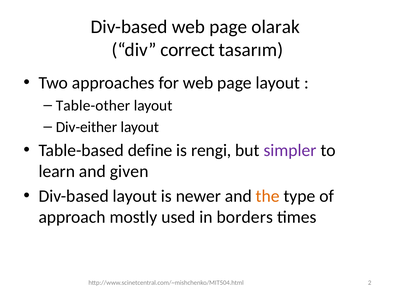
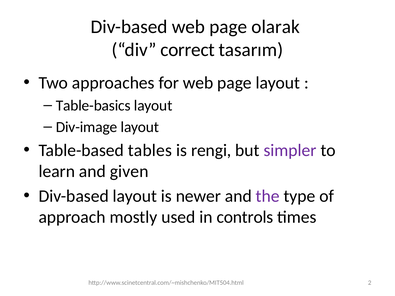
Table-other: Table-other -> Table-basics (93, 106)
Div-either: Div-either -> Div-image (87, 127)
define: define -> tables (150, 150)
the colour: orange -> purple (268, 196)
borders: borders -> controls (245, 217)
